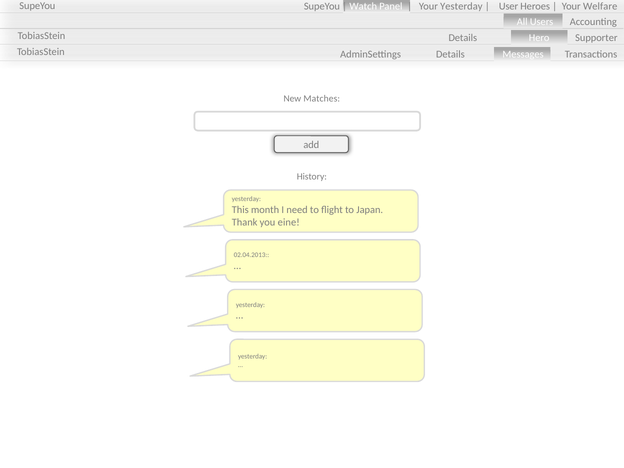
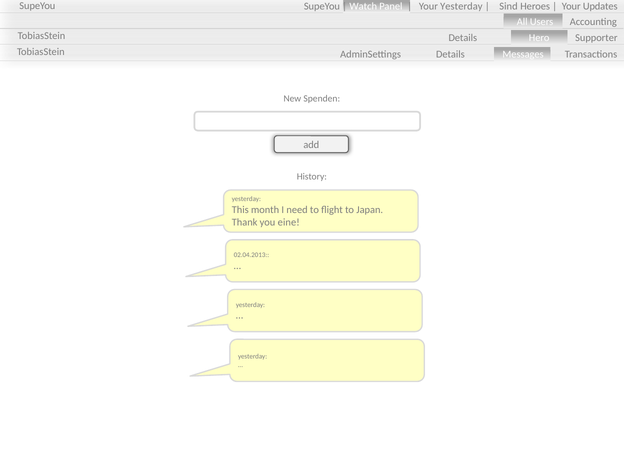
User: User -> Sind (508, 6)
Welfare: Welfare -> Updates (600, 6)
Matches: Matches -> Spenden (322, 99)
